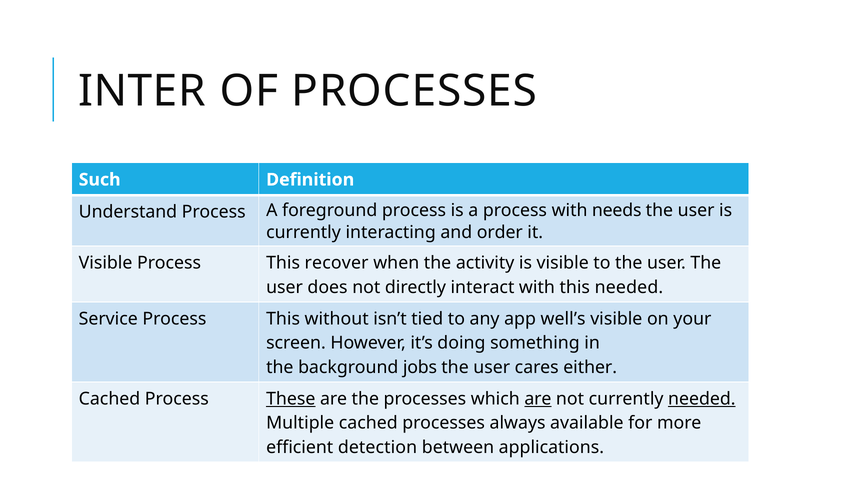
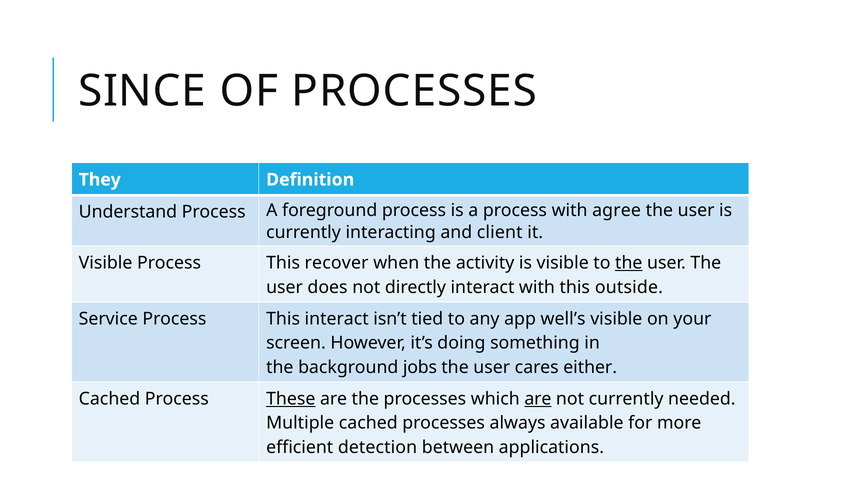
INTER: INTER -> SINCE (142, 91)
Such​: Such​ -> They​ (102, 180)
needs: needs -> agree (617, 210)
order: order -> client (500, 232)
the underline: none -> present (629, 263)
this needed: needed -> outside (629, 287)
This without: without -> interact (337, 319)
needed underline: present -> none (702, 399)
